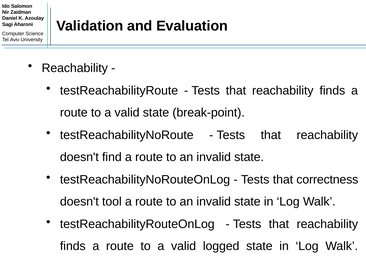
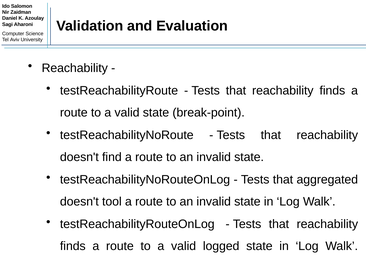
correctness: correctness -> aggregated (327, 179)
